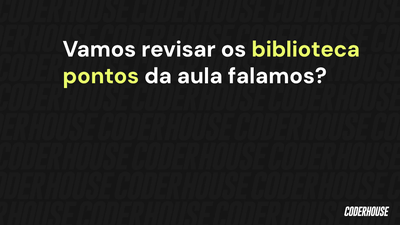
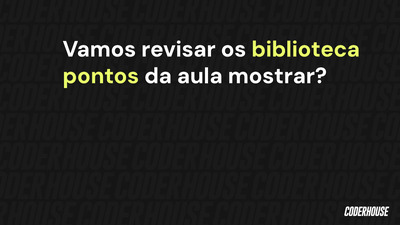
falamos: falamos -> mostrar (277, 76)
